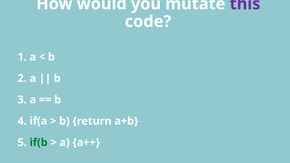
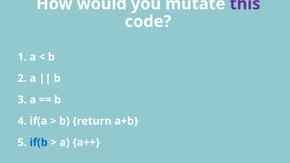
if(b colour: green -> blue (39, 143)
